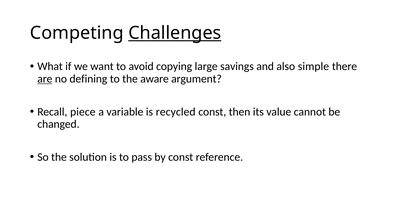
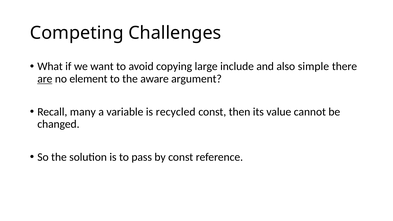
Challenges underline: present -> none (175, 33)
savings: savings -> include (237, 66)
defining: defining -> element (88, 79)
piece: piece -> many (83, 112)
